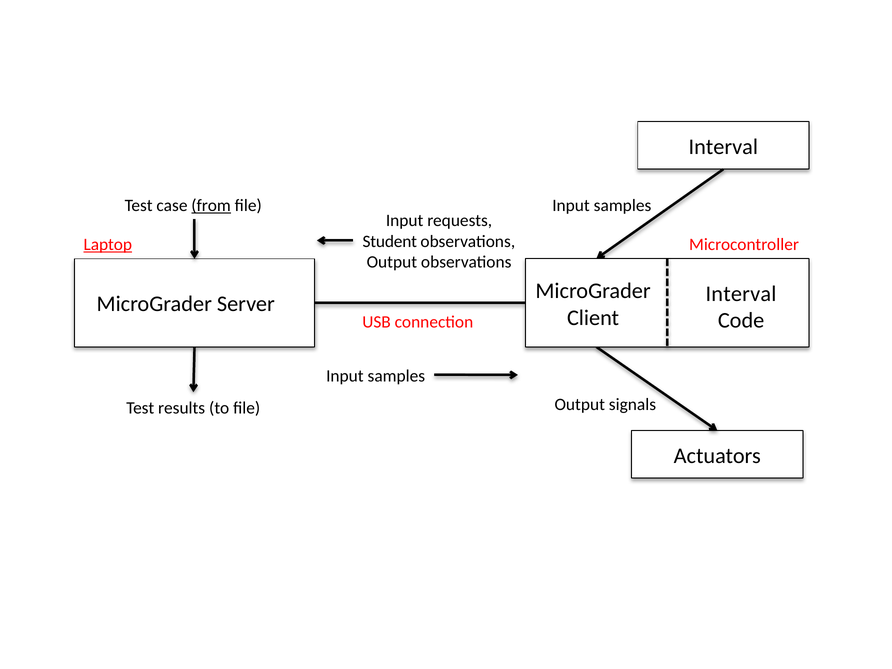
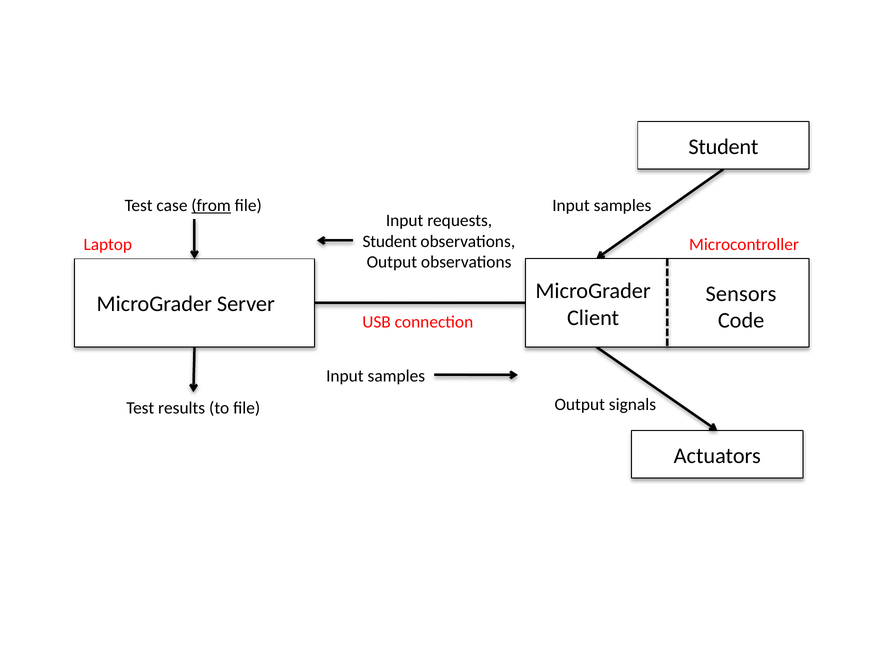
Interval: Interval -> Student (723, 147)
Laptop underline: present -> none (108, 245)
Interval: Interval -> Sensors (741, 294)
